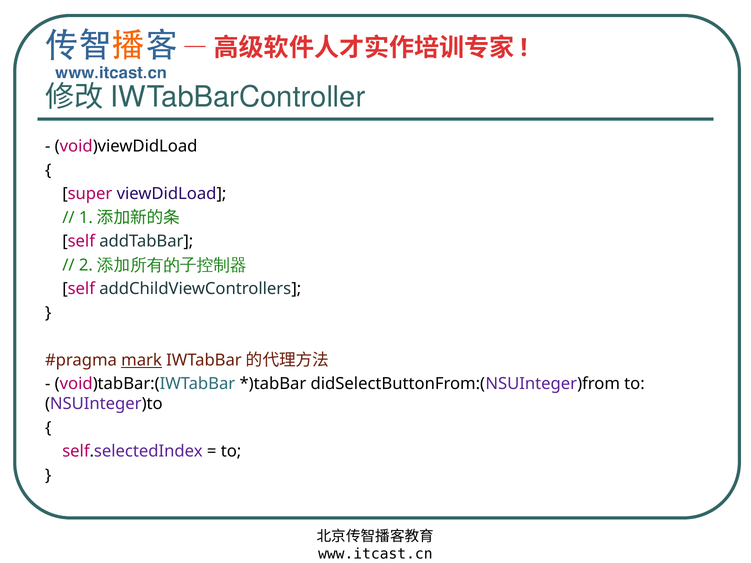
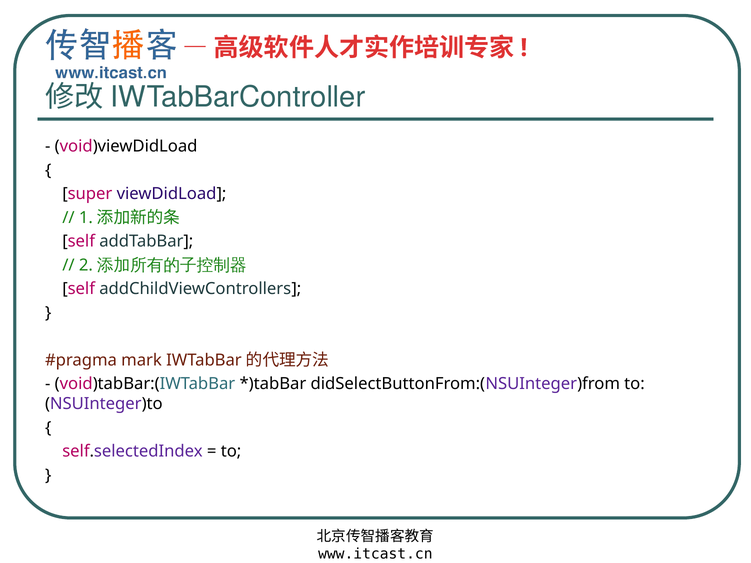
mark underline: present -> none (142, 360)
